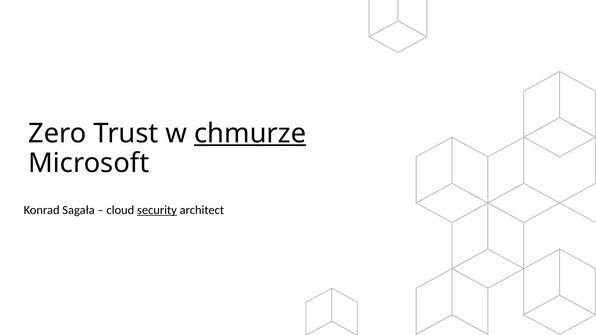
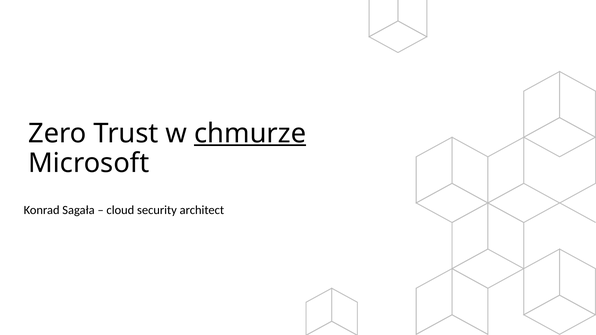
security underline: present -> none (157, 210)
